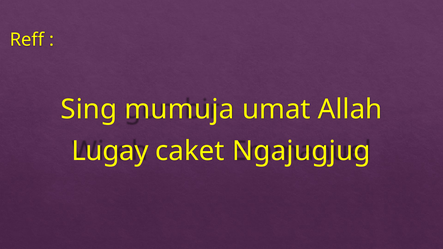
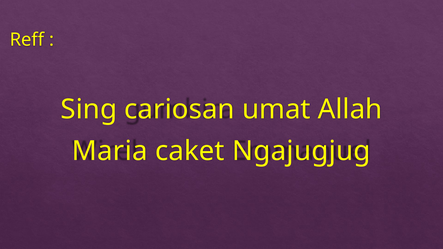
mumuja: mumuja -> cariosan (180, 110)
Lugay: Lugay -> Maria (110, 151)
